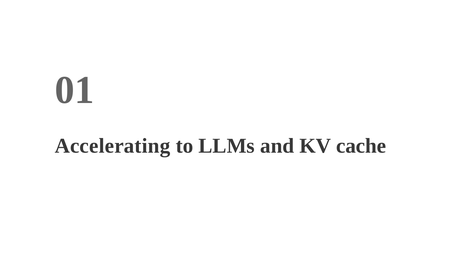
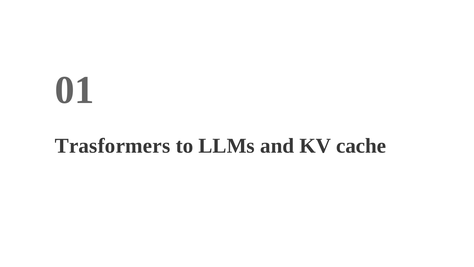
Accelerating: Accelerating -> Trasformers (113, 146)
